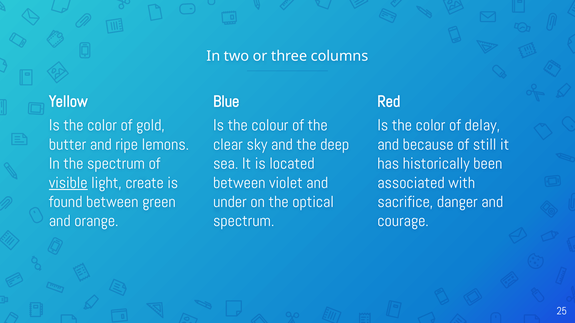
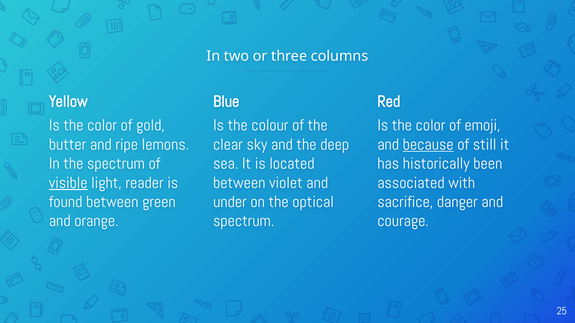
delay: delay -> emoji (482, 125)
because underline: none -> present (428, 145)
create: create -> reader (145, 183)
